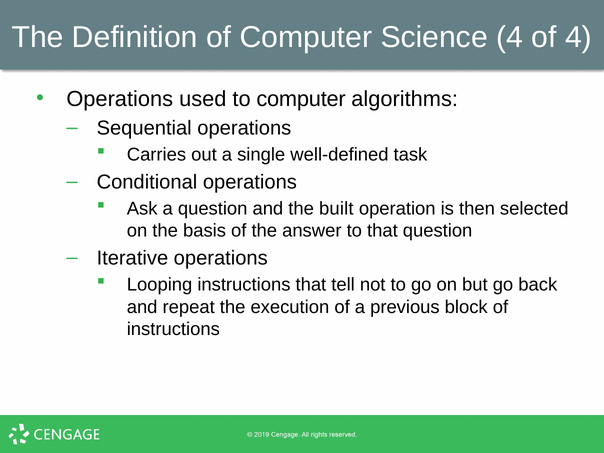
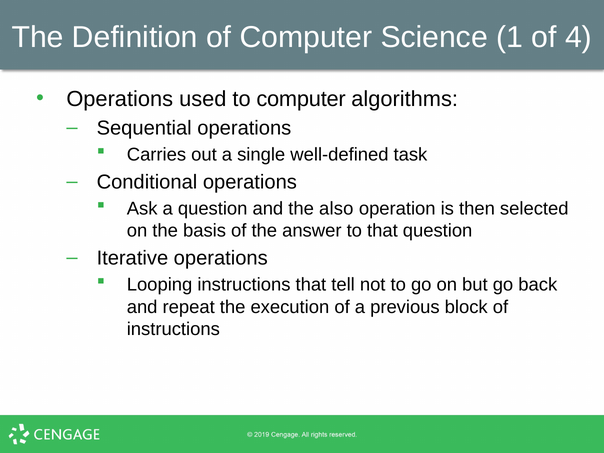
Science 4: 4 -> 1 (510, 37)
built: built -> also (336, 209)
